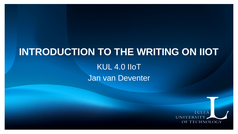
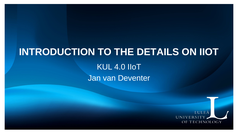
WRITING: WRITING -> DETAILS (158, 52)
